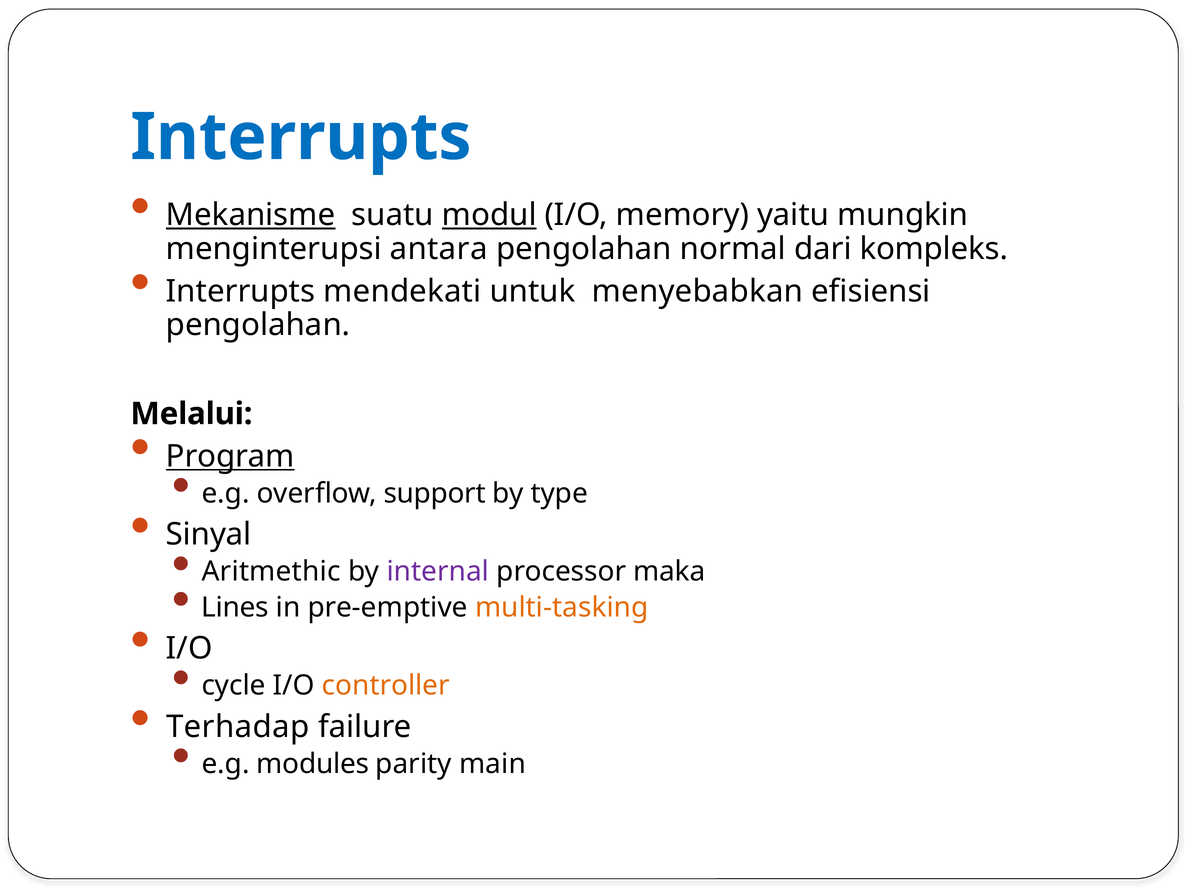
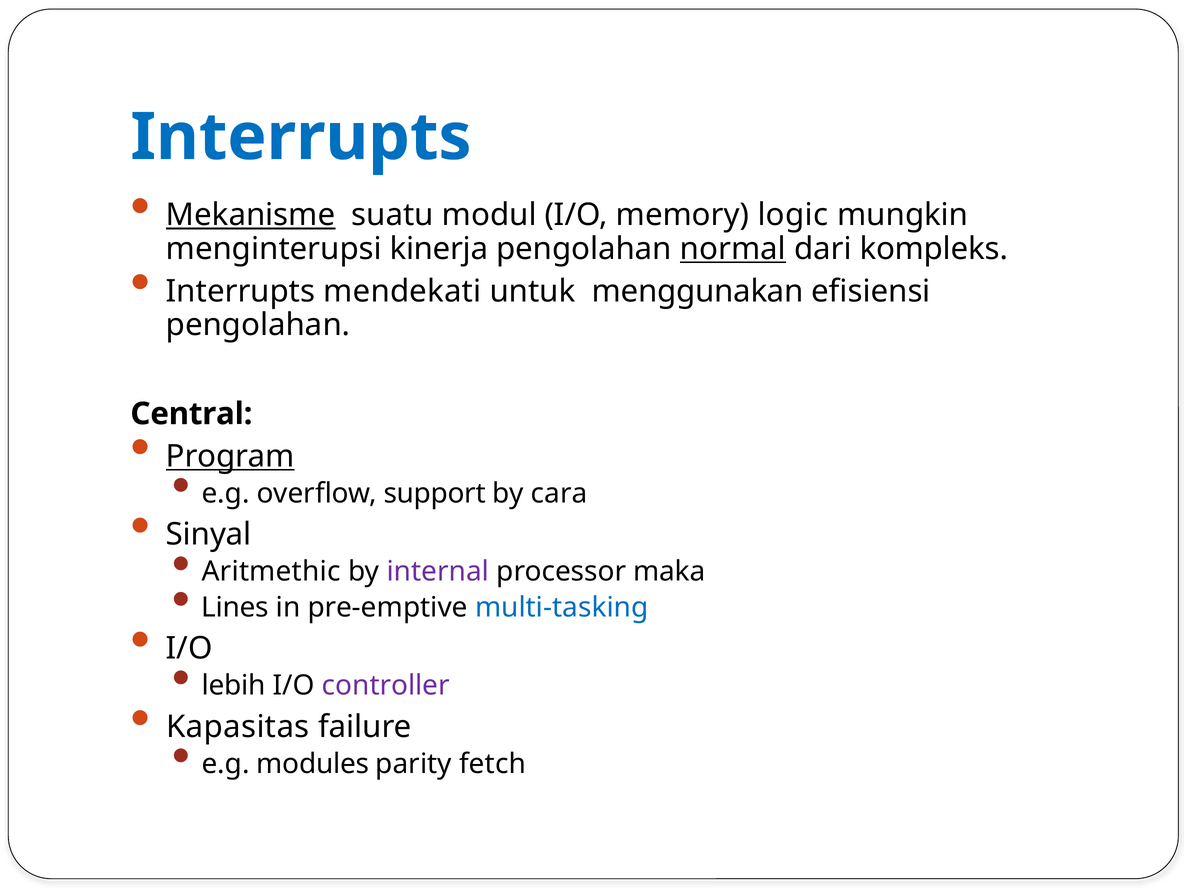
modul underline: present -> none (489, 215)
yaitu: yaitu -> logic (793, 215)
antara: antara -> kinerja (439, 249)
normal underline: none -> present (733, 249)
menyebabkan: menyebabkan -> menggunakan (698, 291)
Melalui: Melalui -> Central (191, 413)
type: type -> cara (559, 493)
multi-tasking colour: orange -> blue (562, 607)
cycle: cycle -> lebih (234, 685)
controller colour: orange -> purple (386, 685)
Terhadap: Terhadap -> Kapasitas (238, 726)
main: main -> fetch (492, 763)
